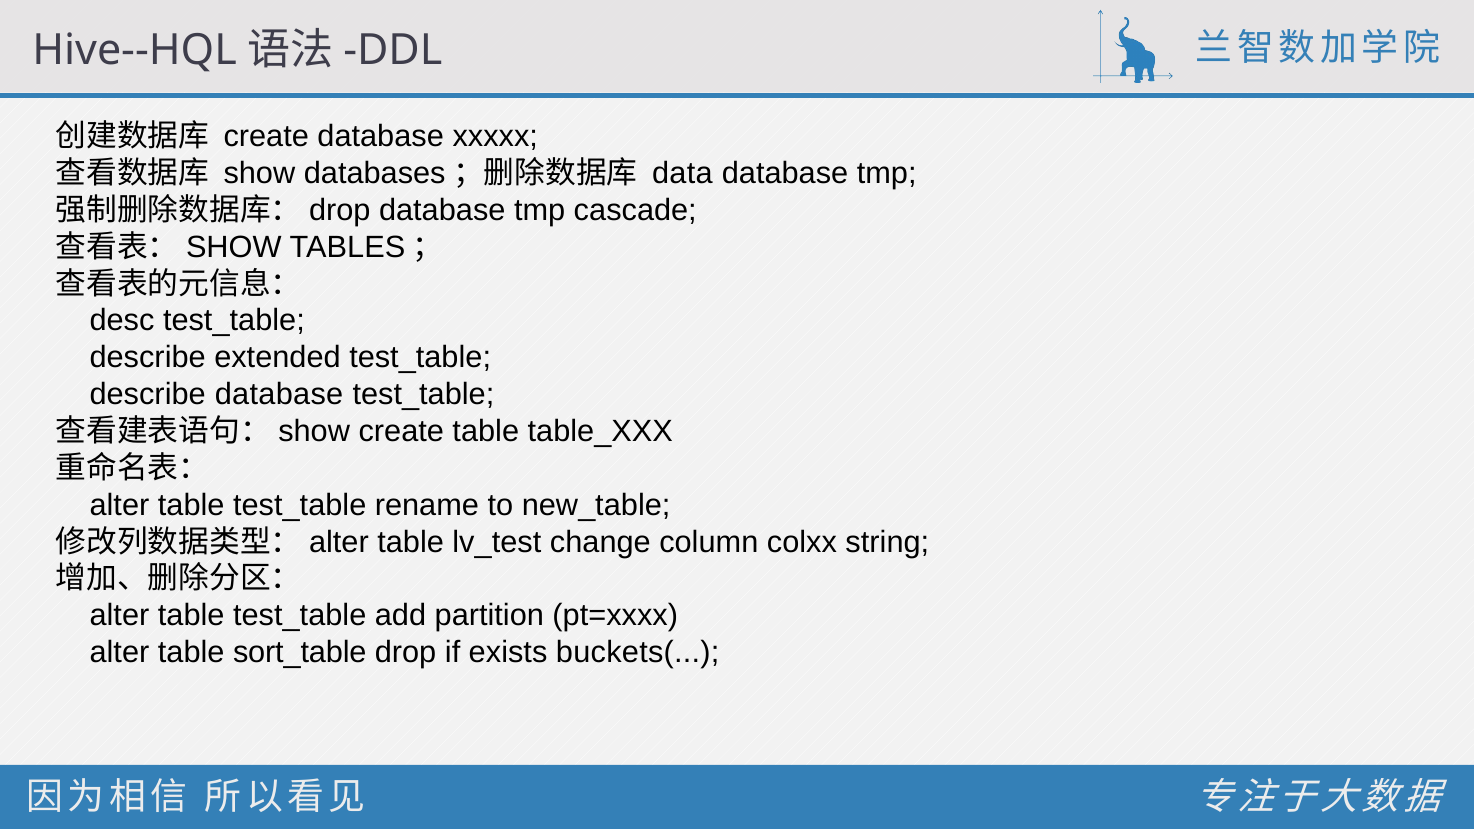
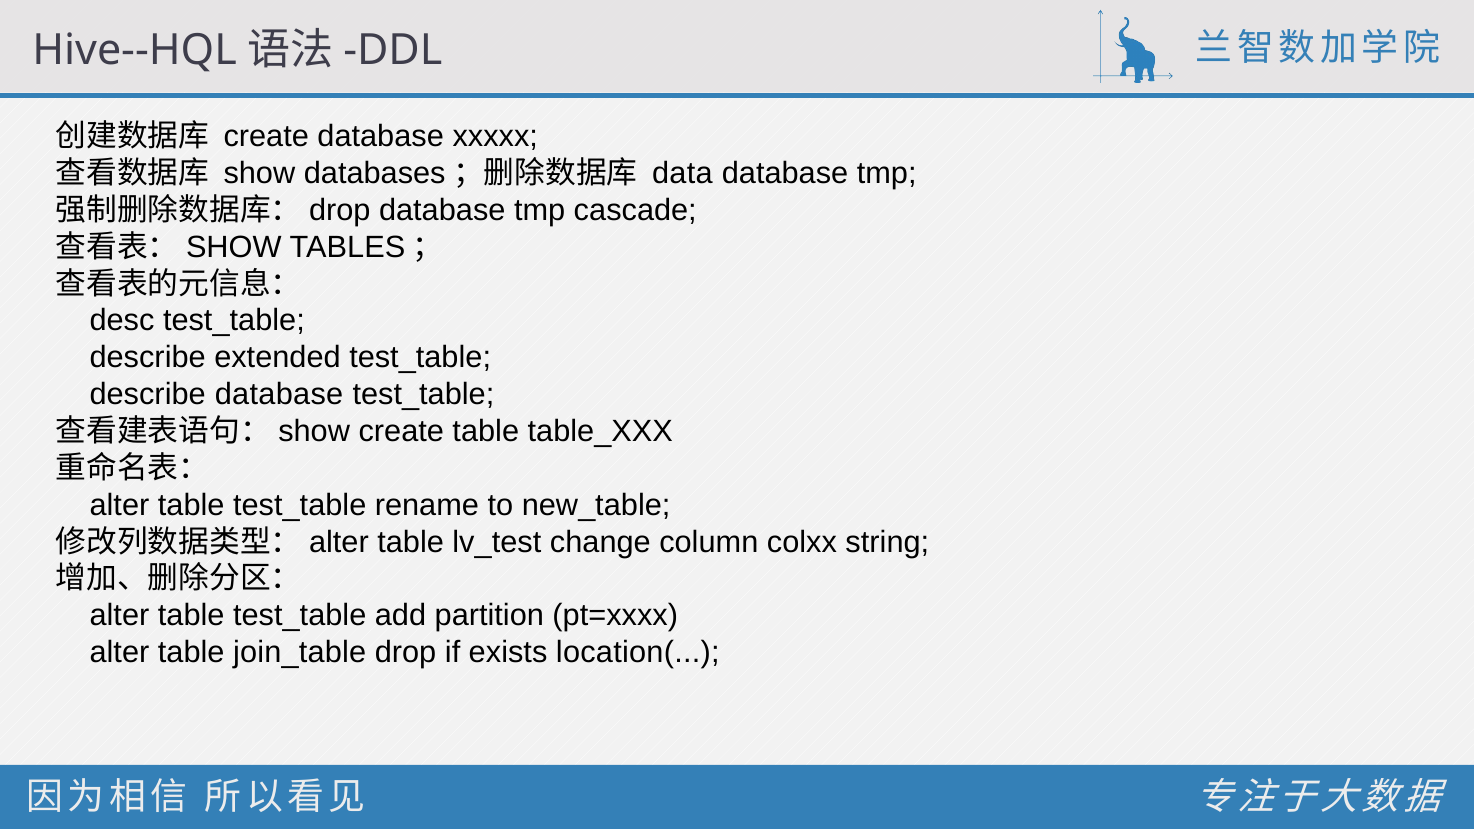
sort_table: sort_table -> join_table (300, 653)
buckets(: buckets( -> location( (638, 653)
